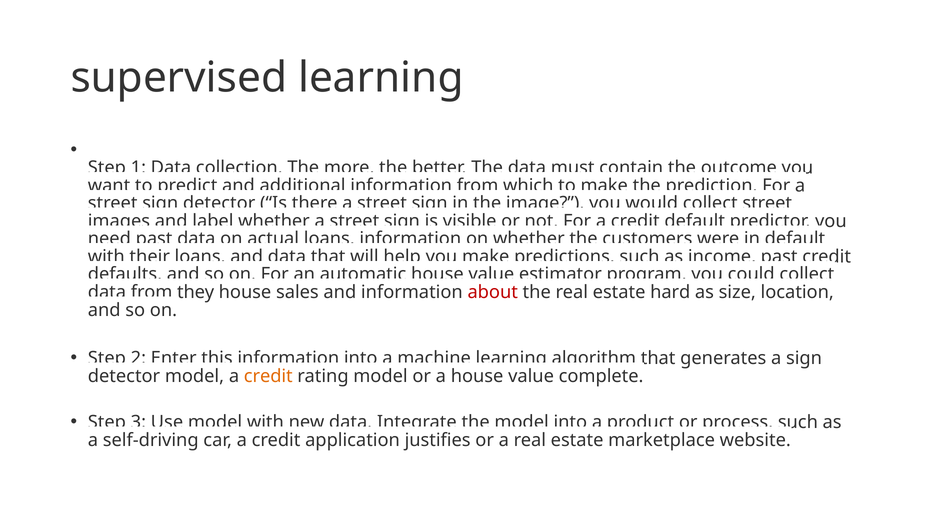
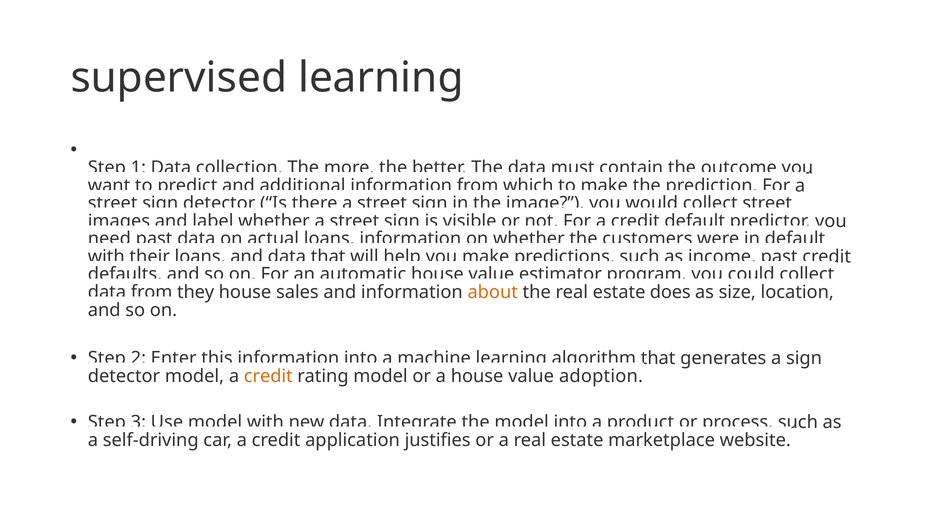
about colour: red -> orange (493, 292)
hard: hard -> does (670, 292)
complete: complete -> adoption (601, 376)
